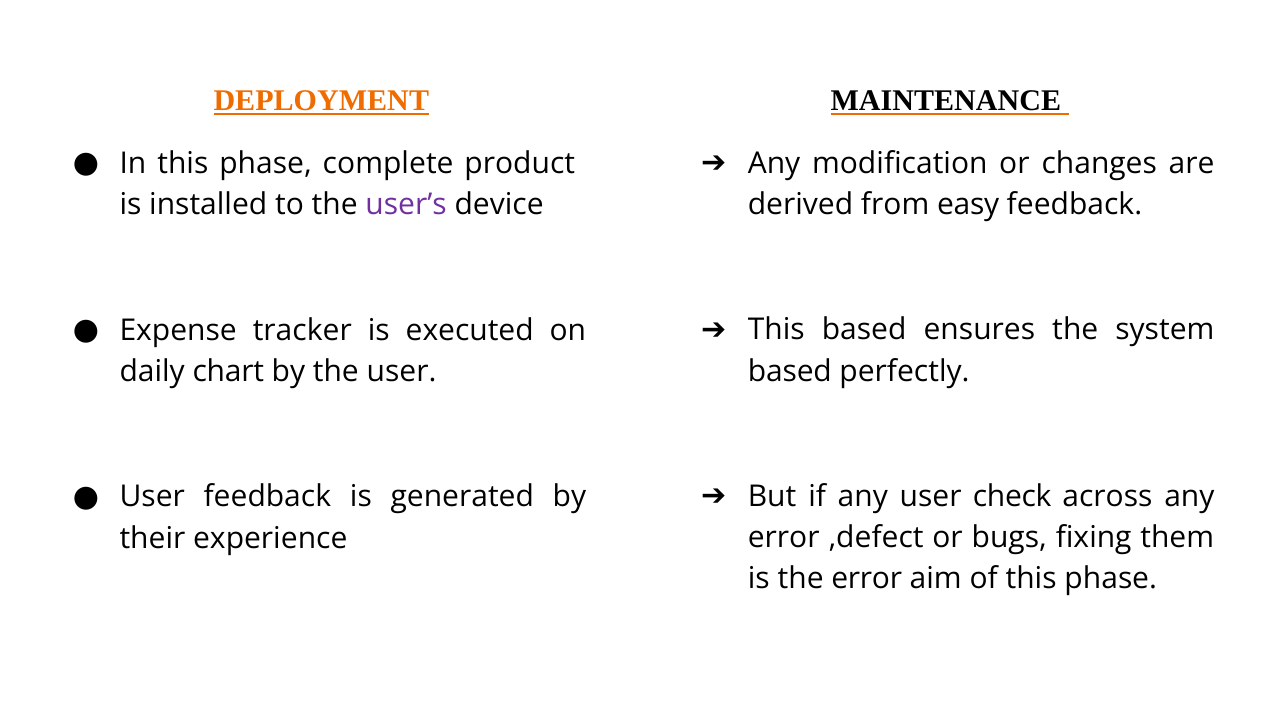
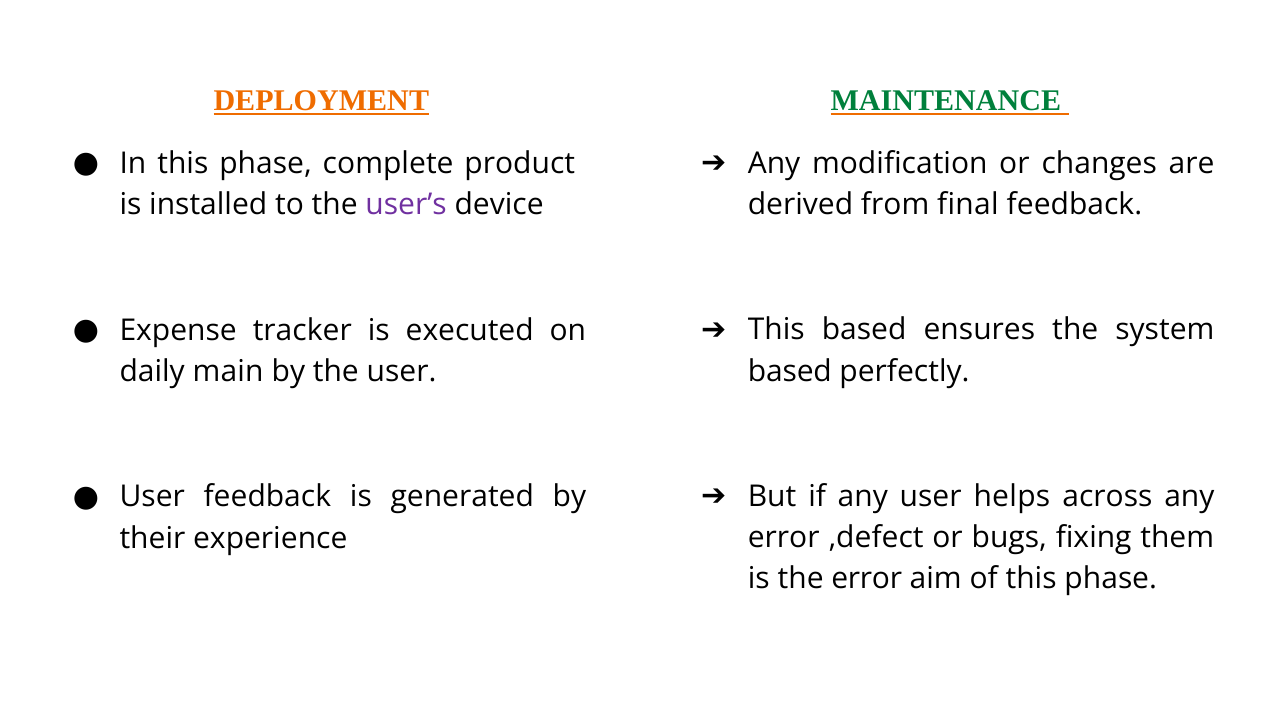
MAINTENANCE colour: black -> green (946, 101)
easy: easy -> final (968, 205)
chart: chart -> main (228, 372)
check: check -> helps (1012, 496)
